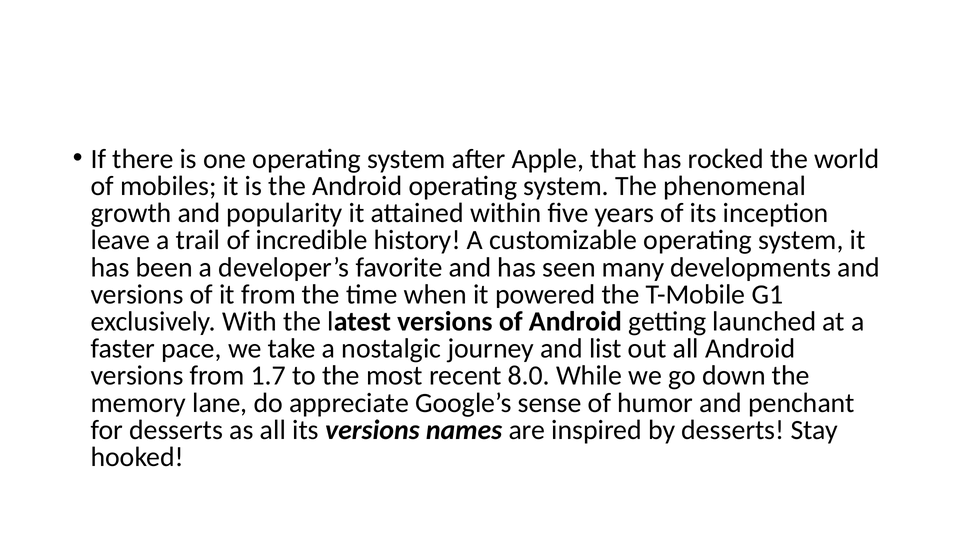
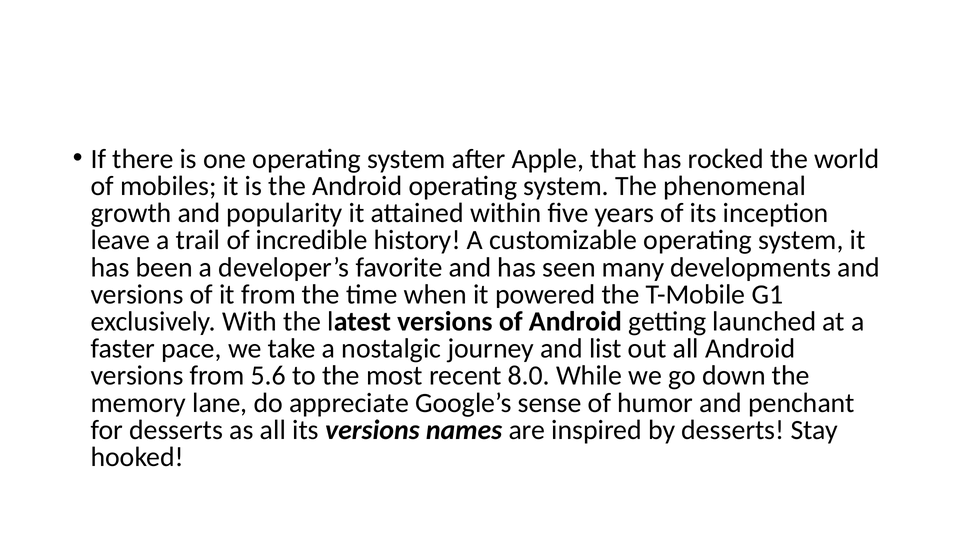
1.7: 1.7 -> 5.6 (268, 376)
